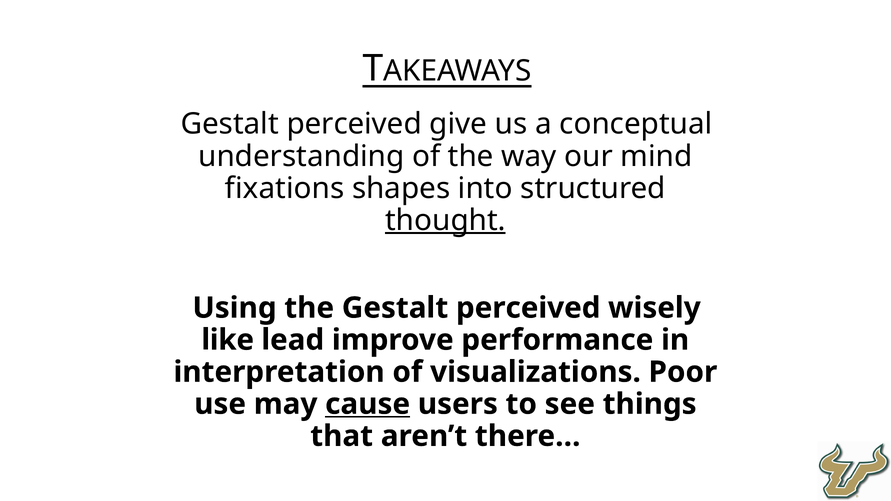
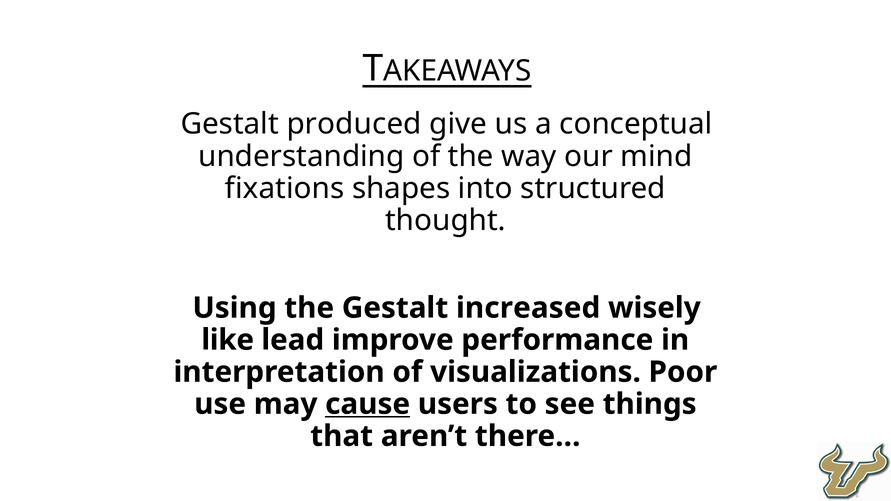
perceived: perceived -> produced (354, 124)
thought underline: present -> none (445, 220)
the Gestalt perceived: perceived -> increased (528, 308)
